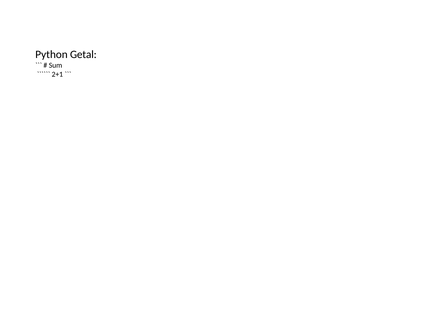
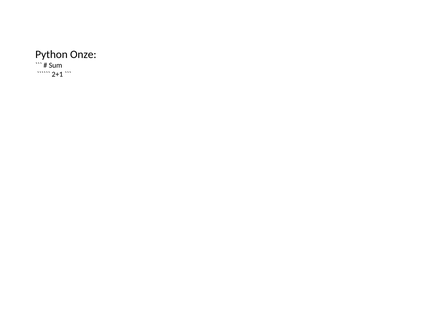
Getal: Getal -> Onze (83, 54)
